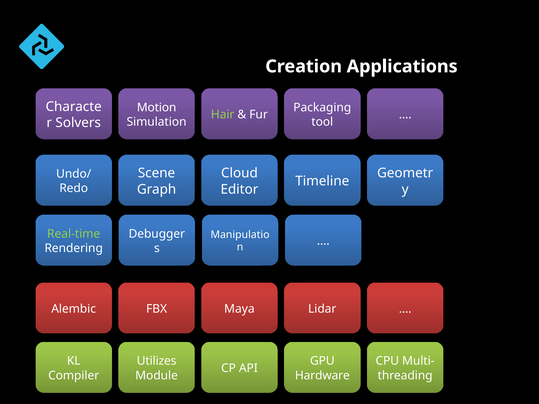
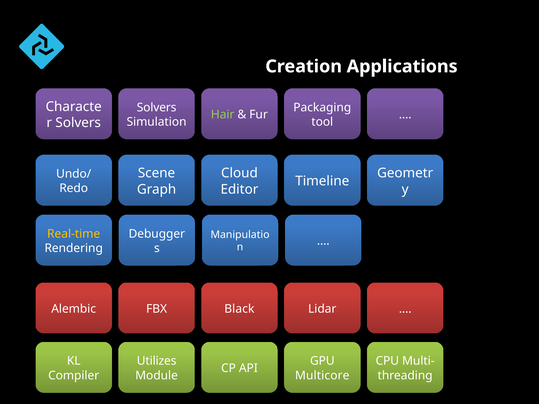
Motion: Motion -> Solvers (157, 108)
Real-time colour: light green -> yellow (74, 234)
Maya: Maya -> Black (239, 309)
Hardware: Hardware -> Multicore (322, 376)
